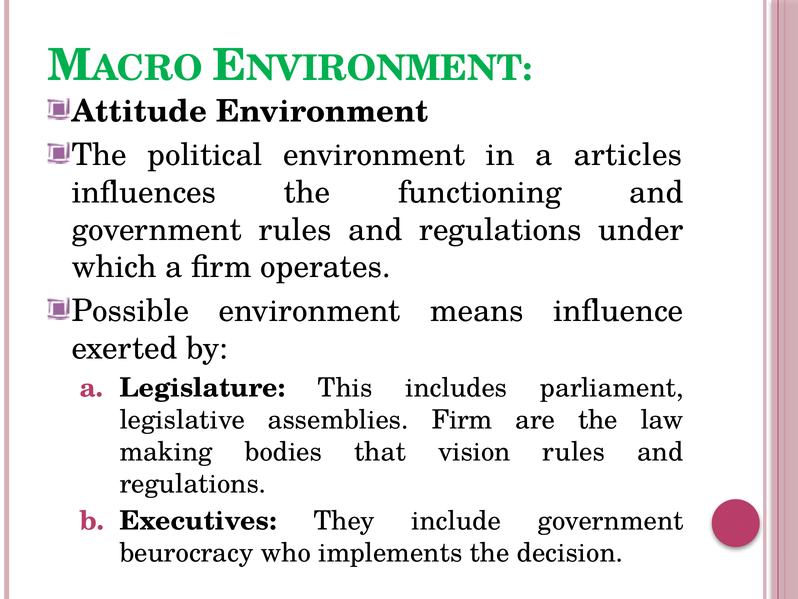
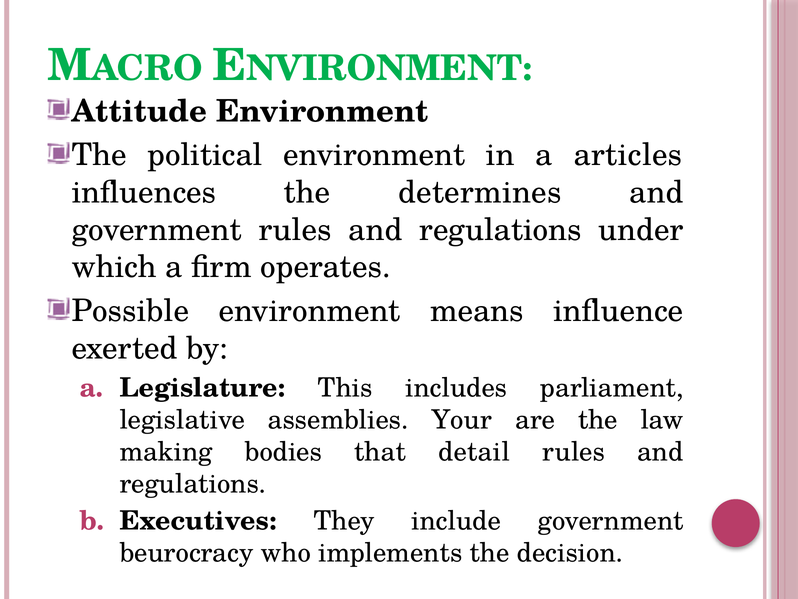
functioning: functioning -> determines (480, 192)
assemblies Firm: Firm -> Your (462, 420)
vision: vision -> detail (474, 452)
